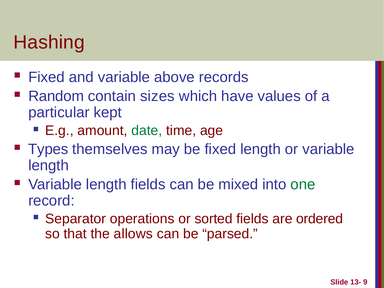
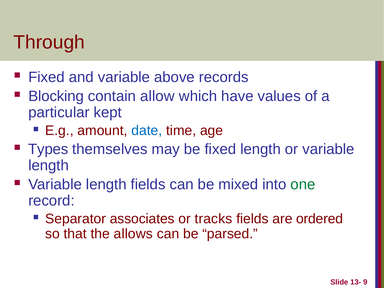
Hashing: Hashing -> Through (49, 42)
Random: Random -> Blocking (56, 96)
sizes: sizes -> allow (157, 96)
date colour: green -> blue (147, 131)
operations: operations -> associates (142, 219)
sorted: sorted -> tracks (213, 219)
